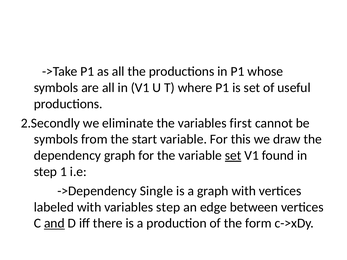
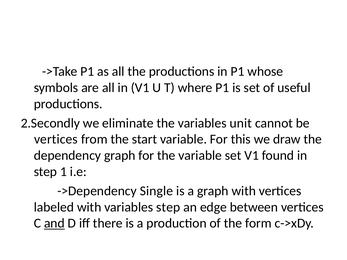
first: first -> unit (241, 123)
symbols: symbols -> vertices (56, 139)
set underline: present -> none (233, 156)
